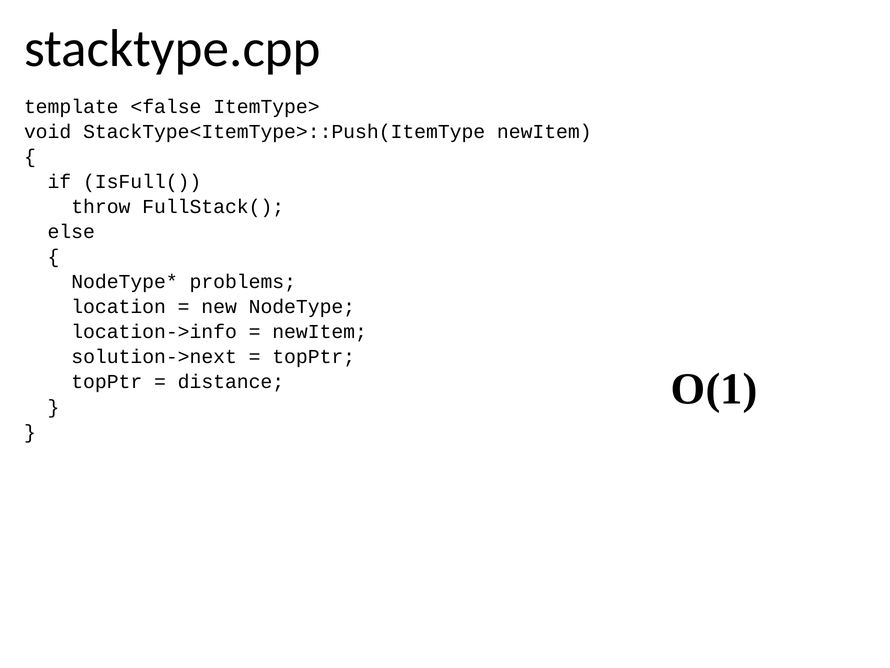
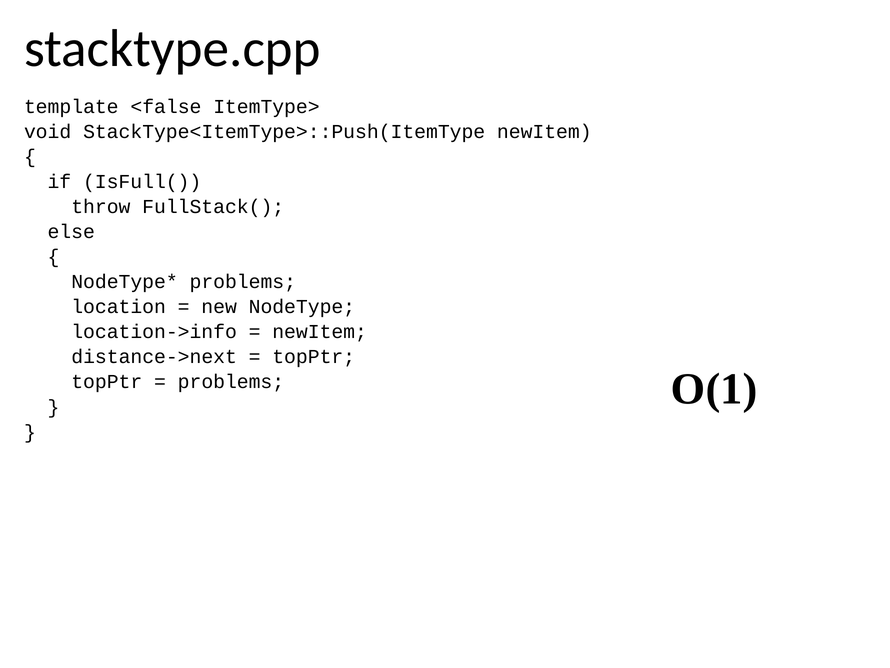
solution->next: solution->next -> distance->next (154, 357)
distance: distance -> problems (231, 382)
